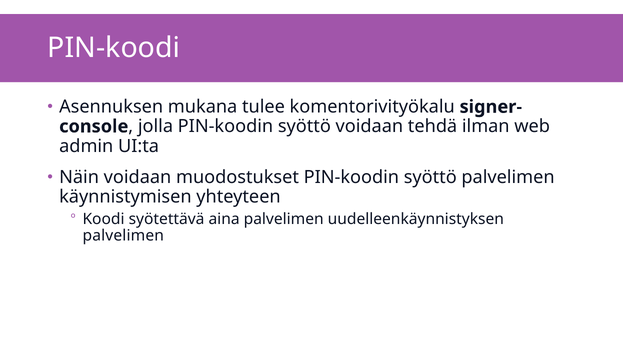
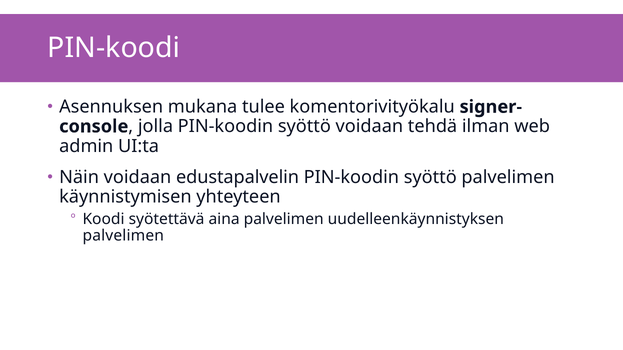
muodostukset: muodostukset -> edustapalvelin (238, 178)
